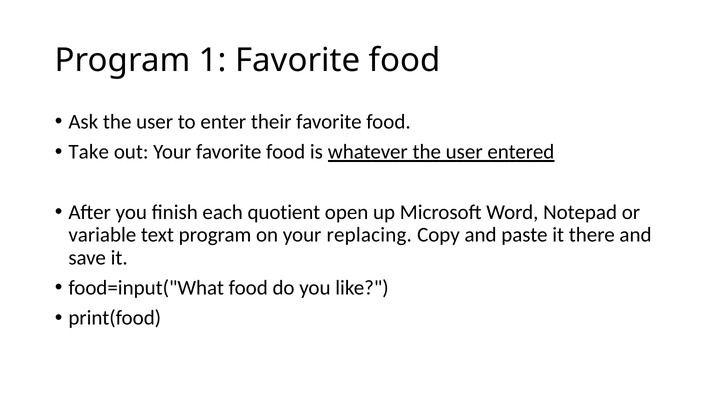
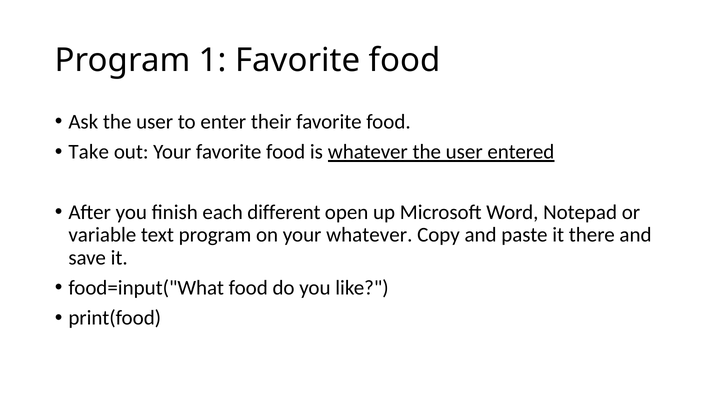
quotient: quotient -> different (284, 212)
your replacing: replacing -> whatever (369, 235)
